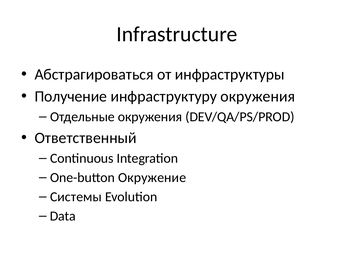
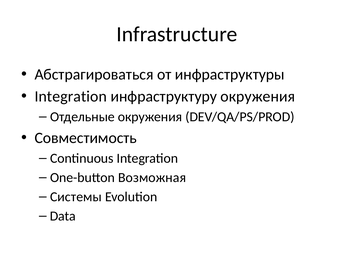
Получение: Получение -> Integration (71, 96)
Ответственный: Ответственный -> Совместимость (86, 138)
Окружение: Окружение -> Возможная (152, 177)
